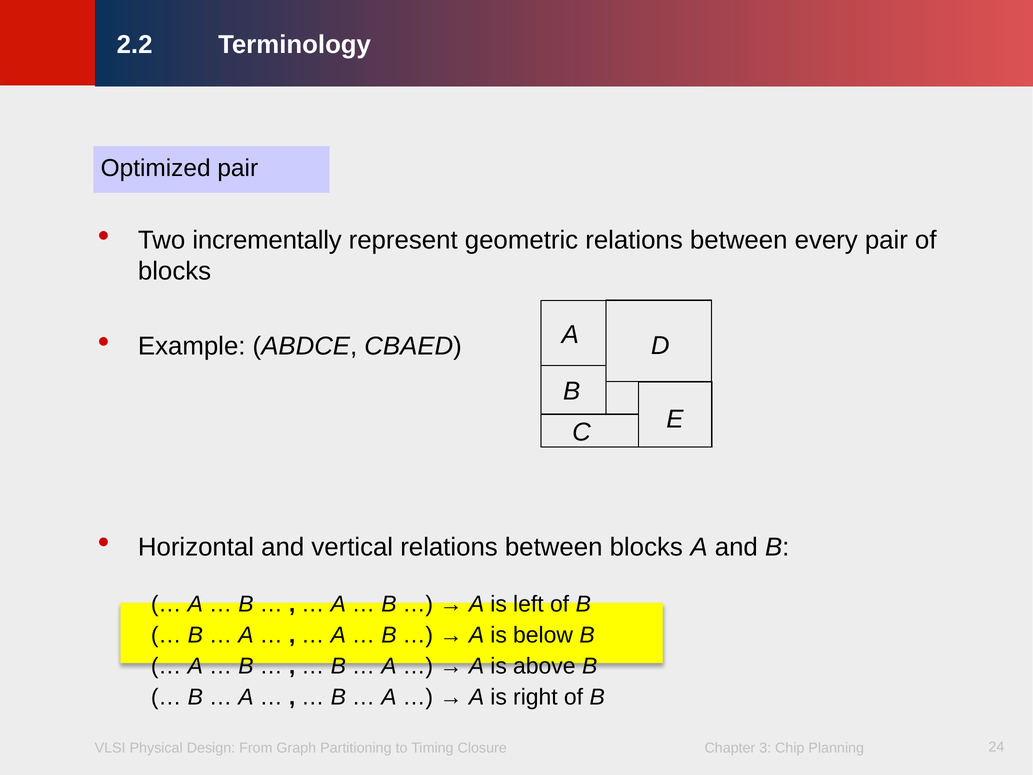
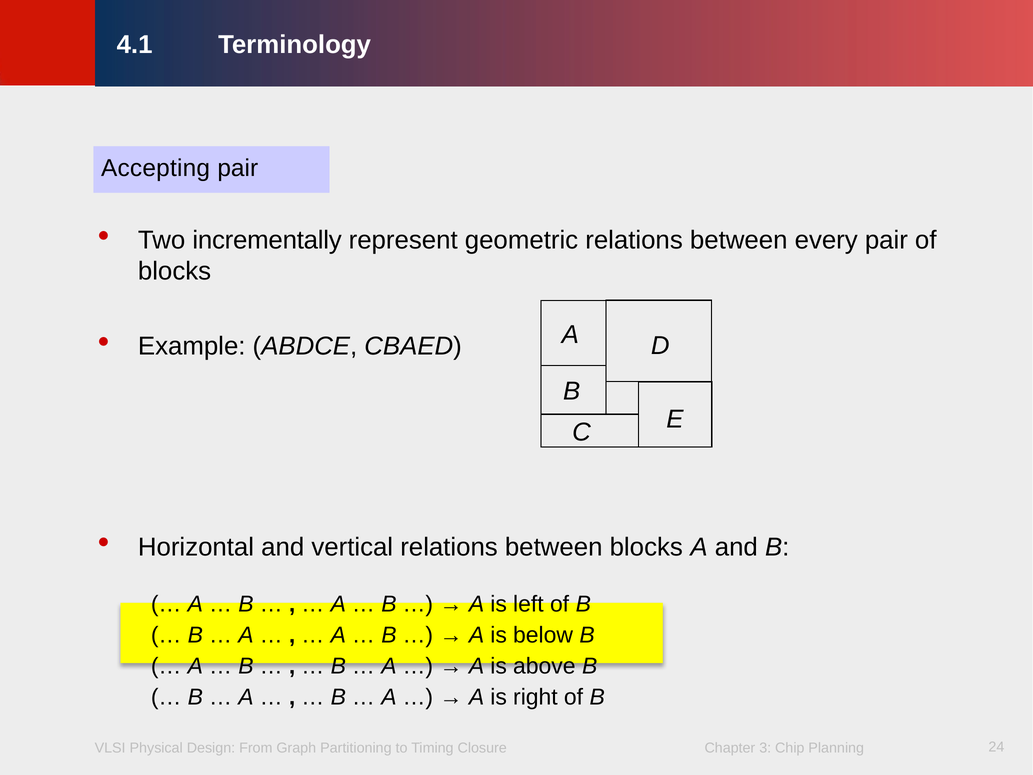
2.2: 2.2 -> 4.1 (135, 45)
Optimized: Optimized -> Accepting (156, 168)
